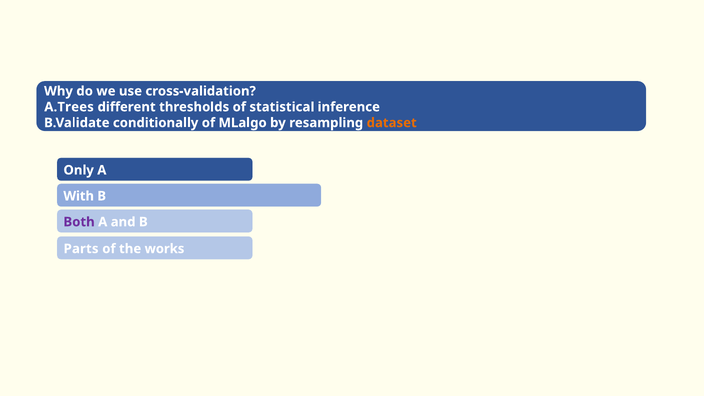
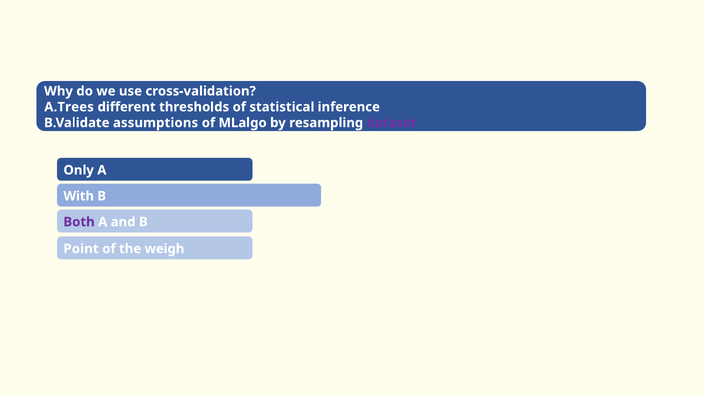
conditionally: conditionally -> assumptions (156, 123)
dataset colour: orange -> purple (392, 123)
Parts: Parts -> Point (81, 249)
works: works -> weigh (164, 249)
